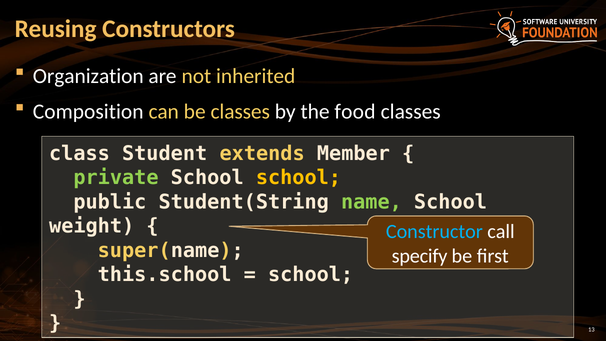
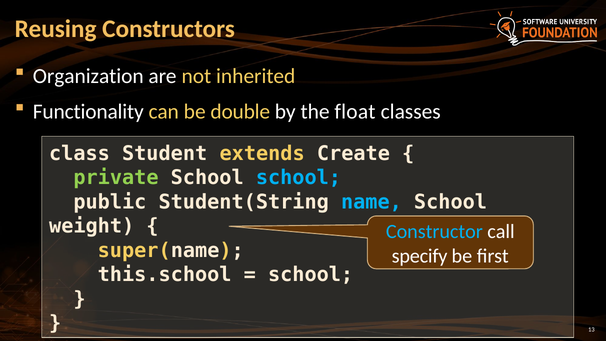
Composition: Composition -> Functionality (88, 112)
be classes: classes -> double (240, 112)
food: food -> float (355, 112)
Member: Member -> Create (353, 153)
school colour: yellow -> light blue (298, 178)
name colour: light green -> light blue (371, 202)
